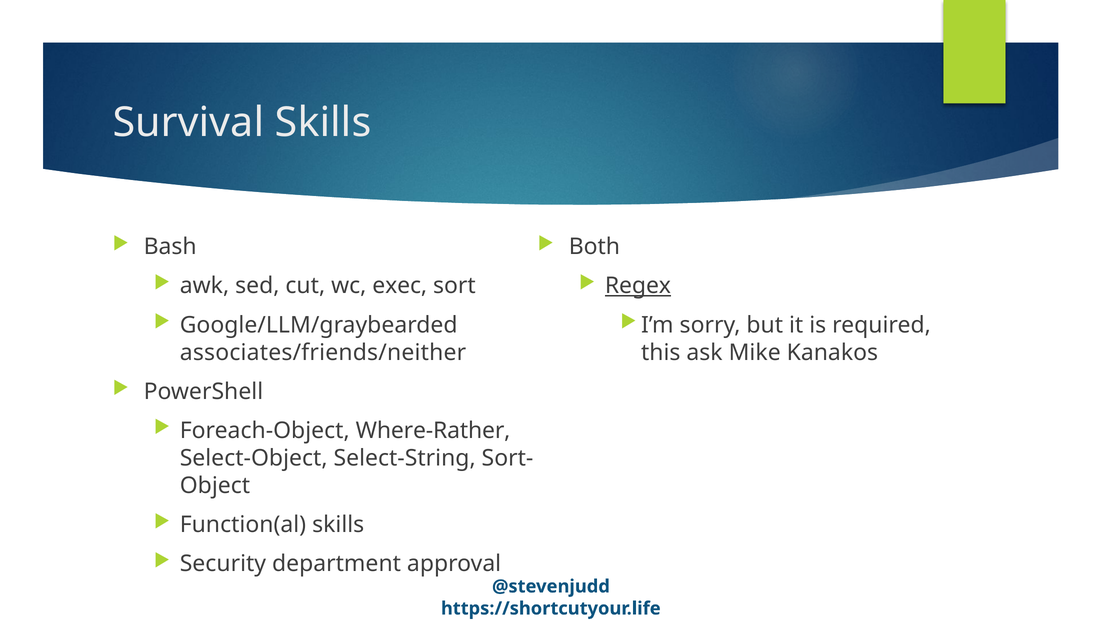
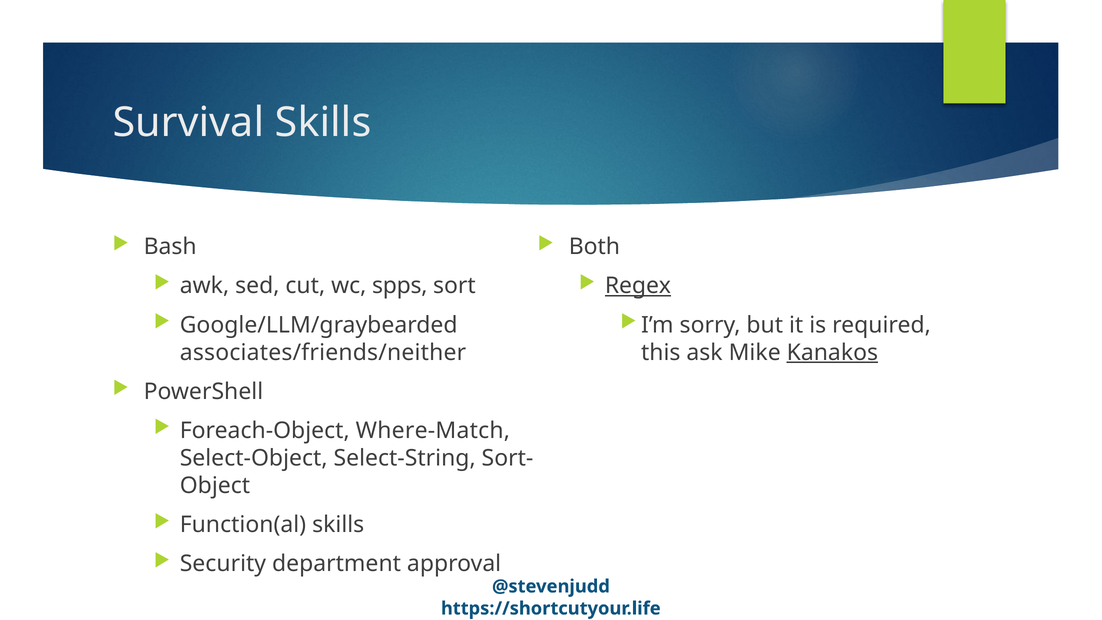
exec: exec -> spps (400, 286)
Kanakos underline: none -> present (832, 352)
Where-Rather: Where-Rather -> Where-Match (433, 431)
